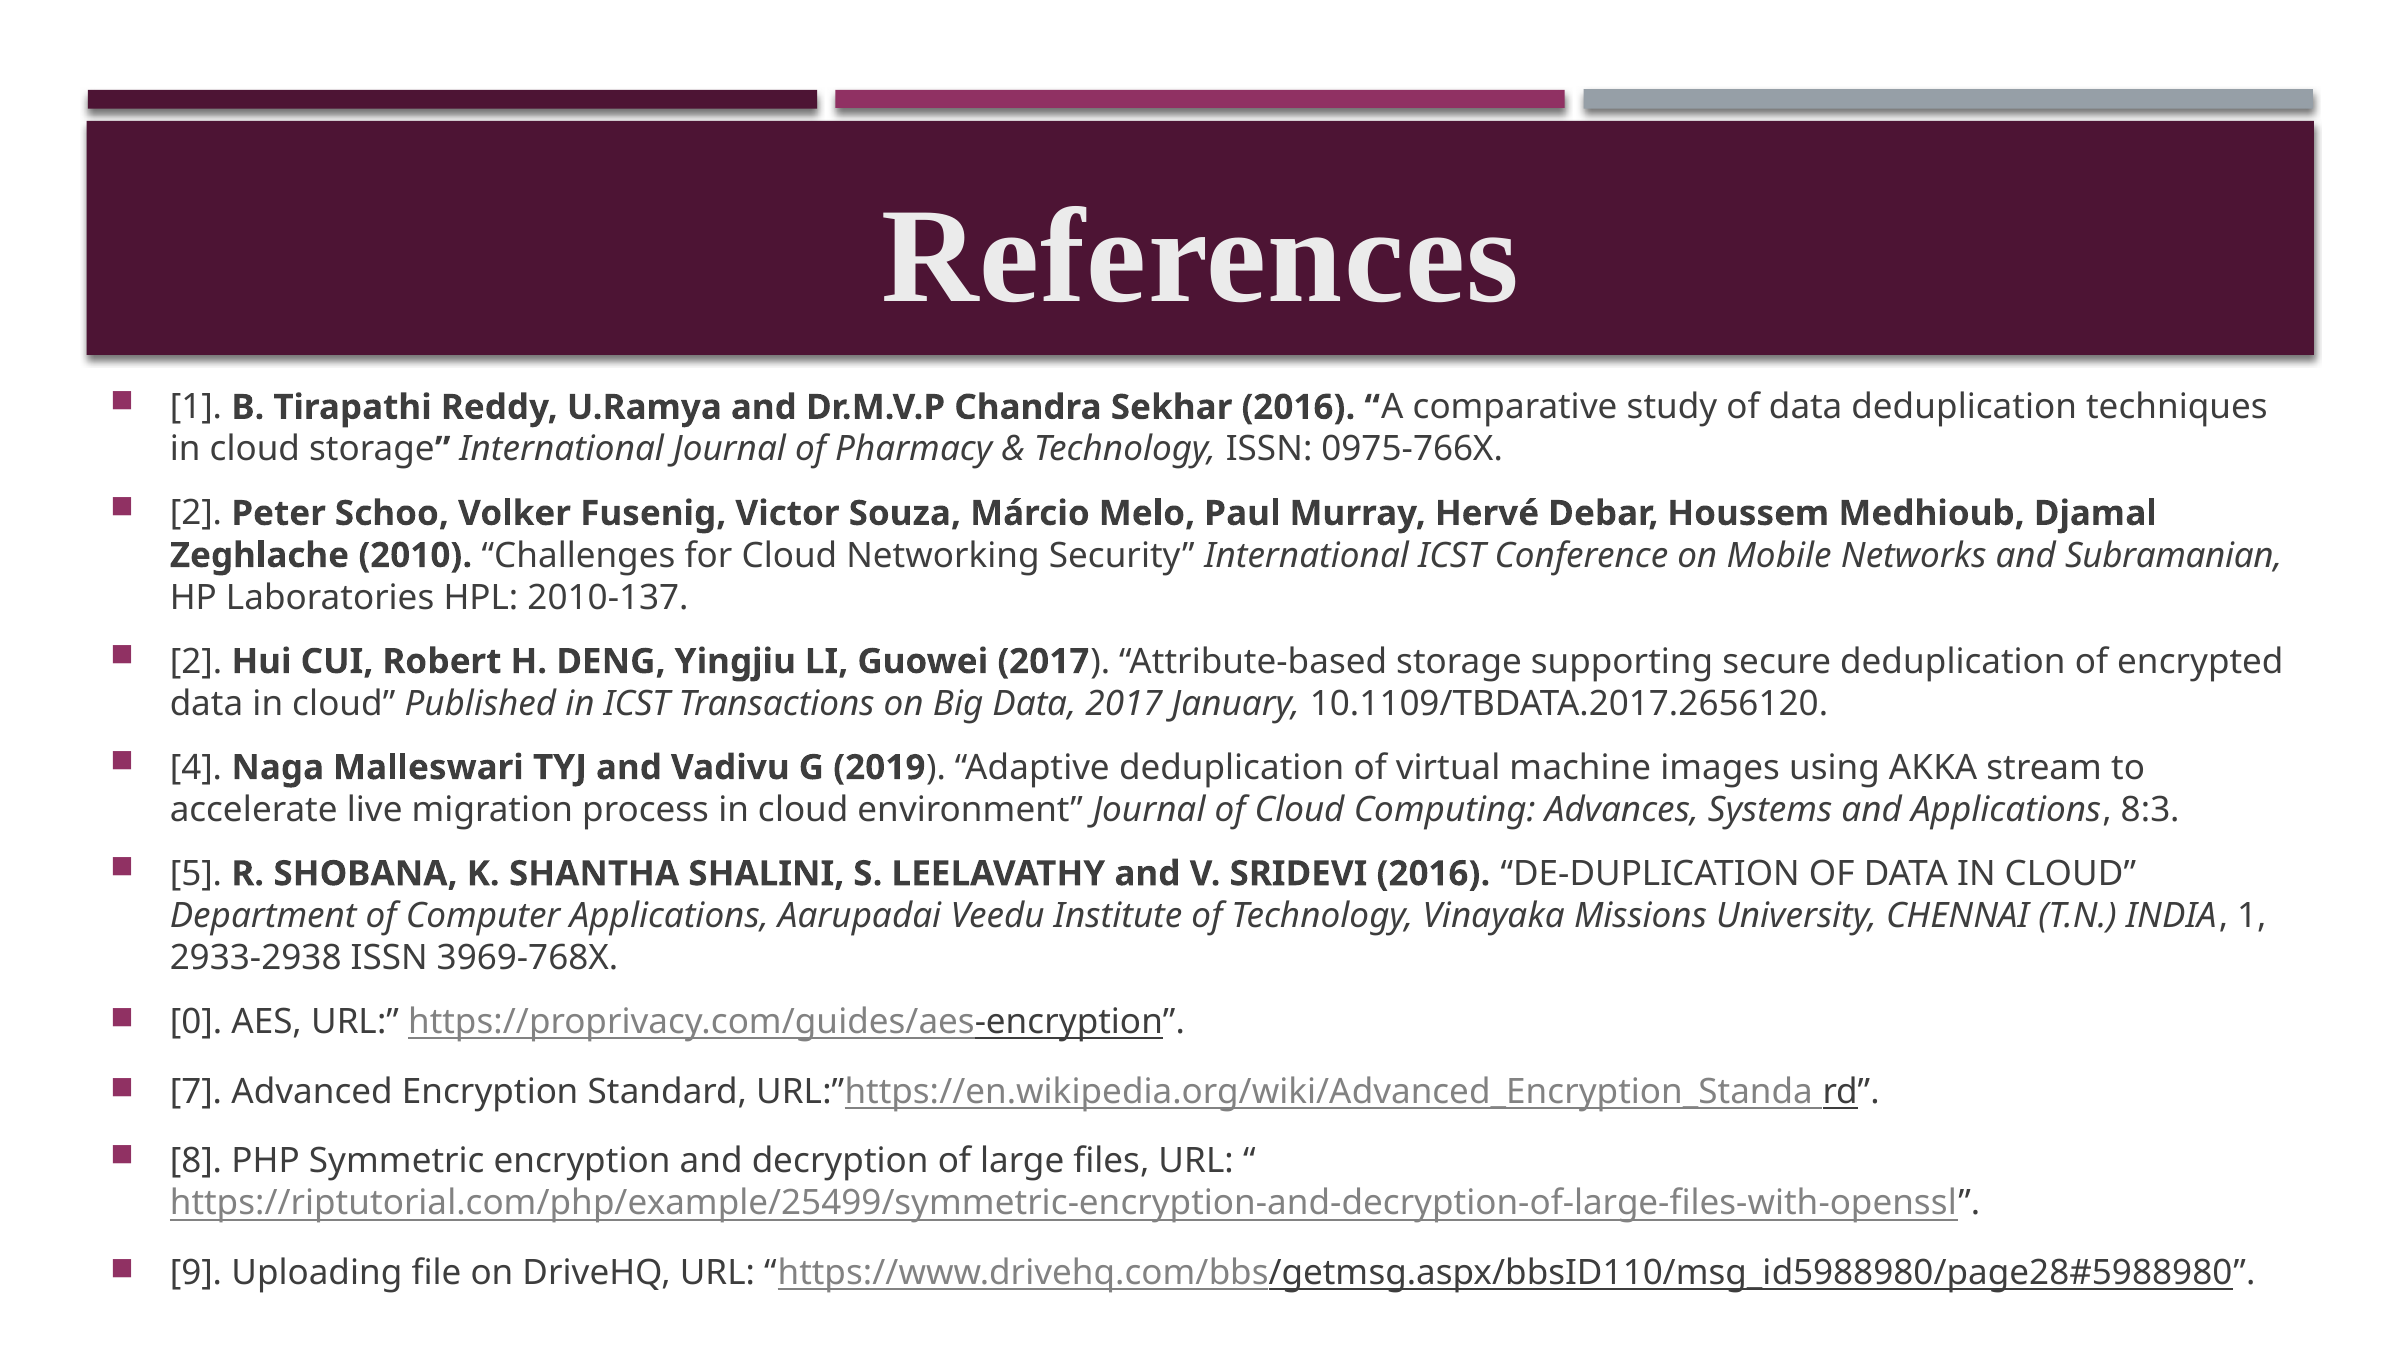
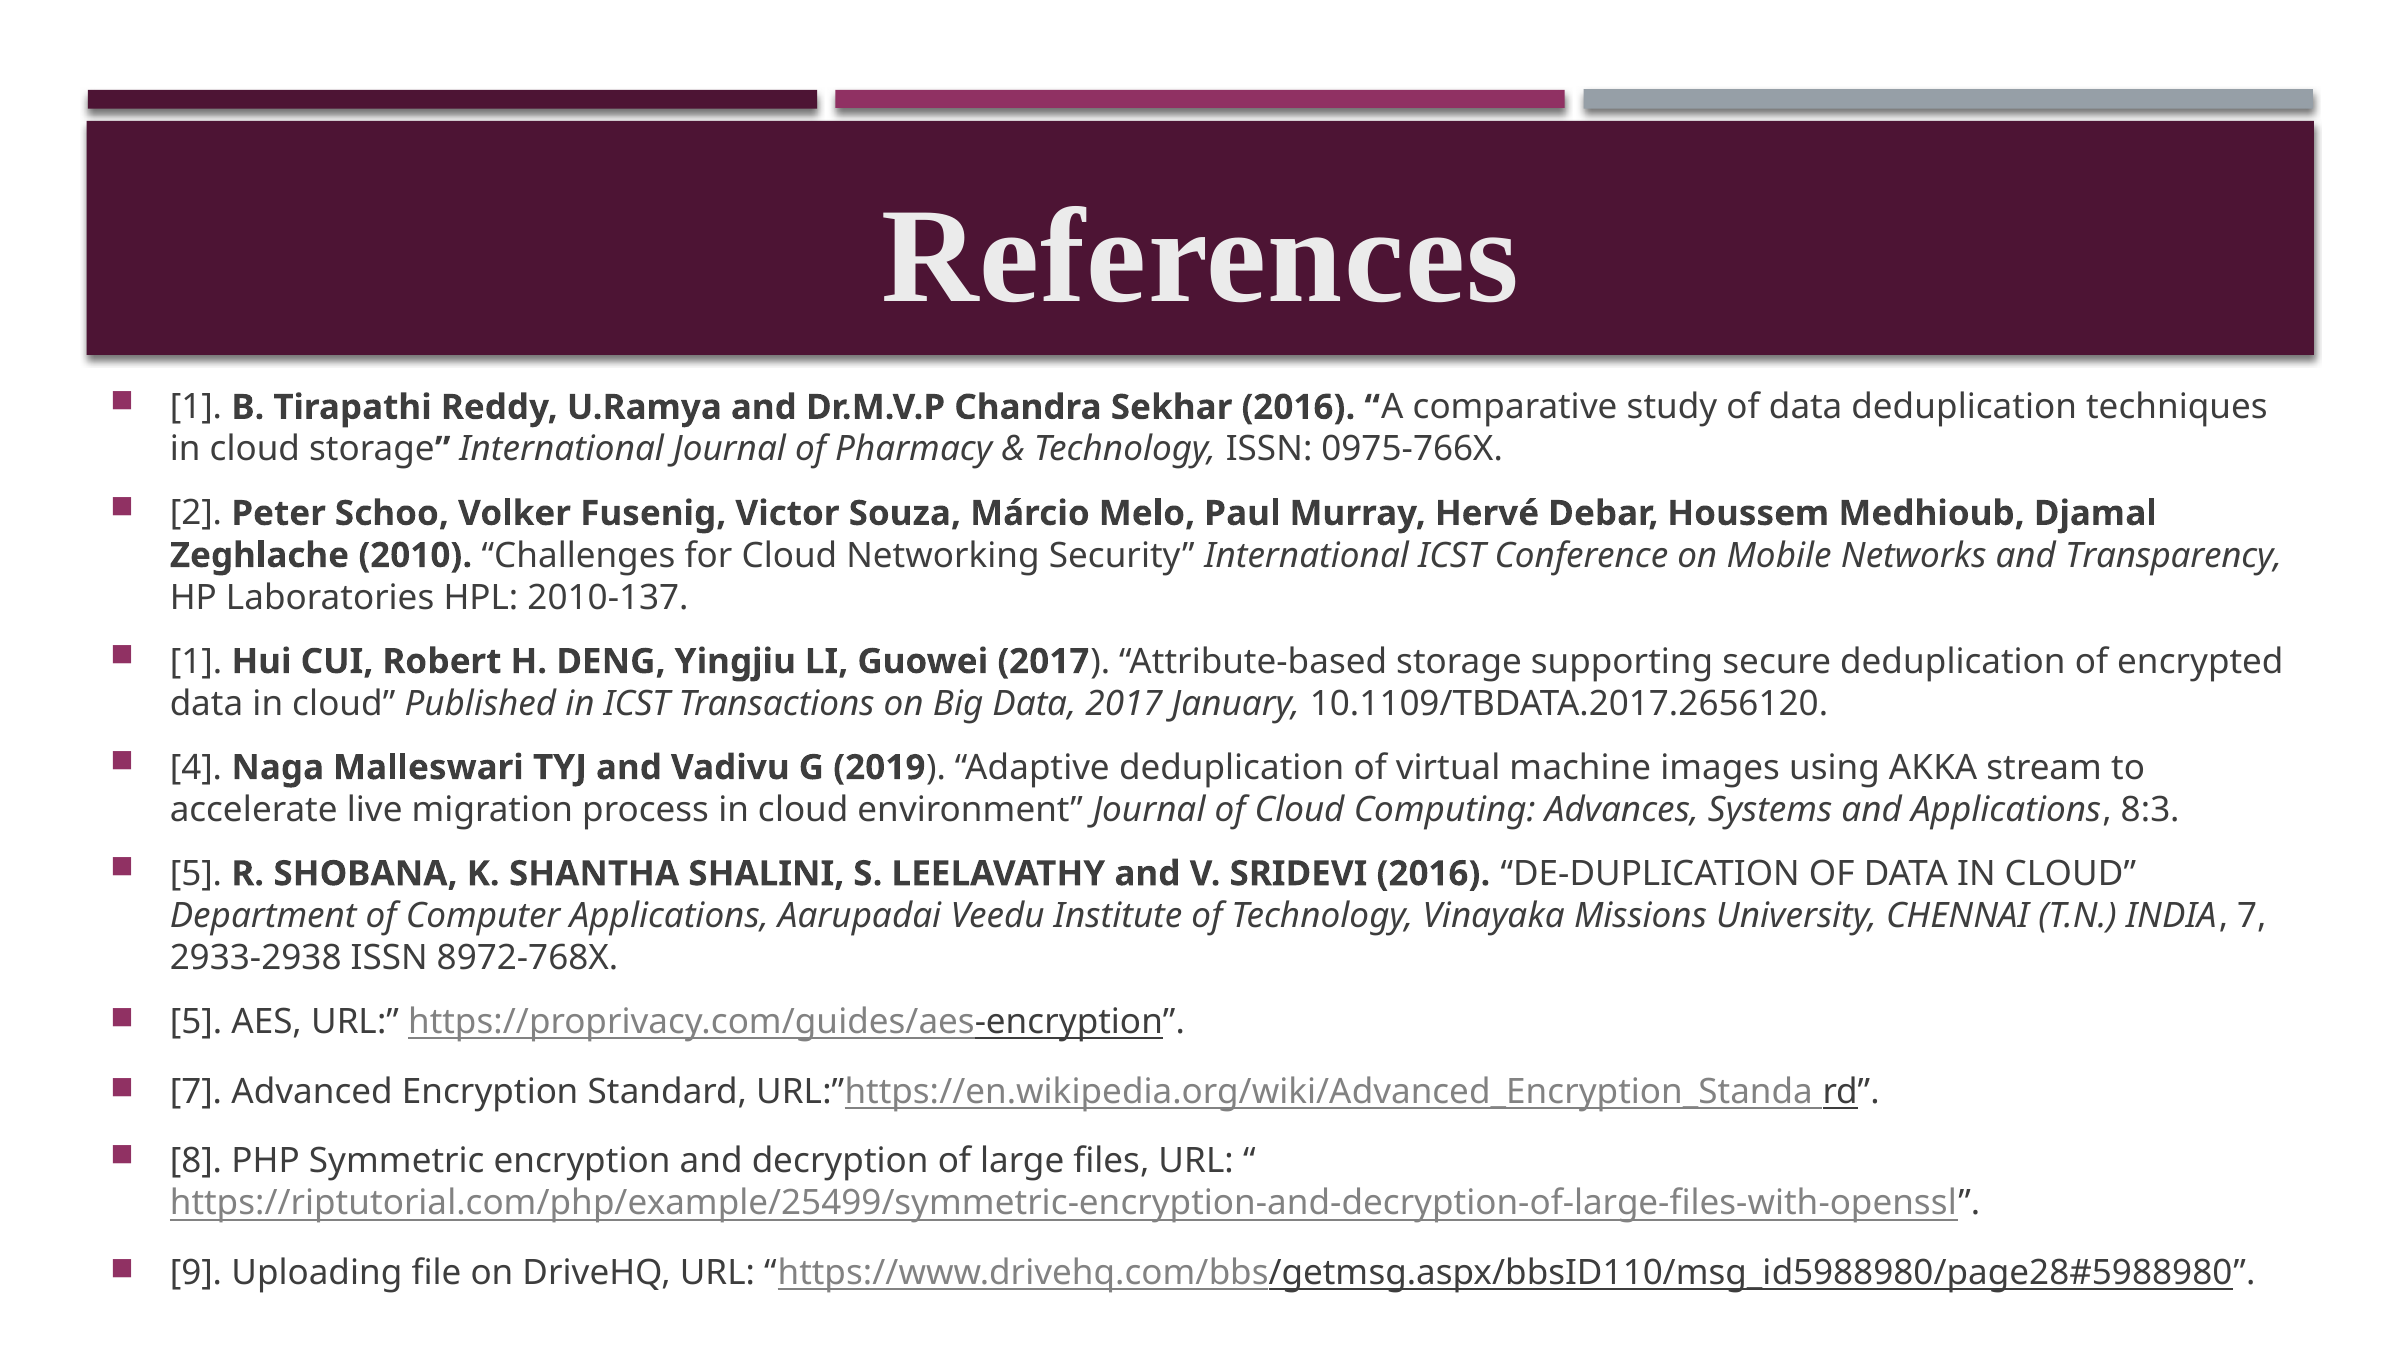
Subramanian: Subramanian -> Transparency (2174, 556)
2: 2 -> 1 (196, 662)
INDIA 1: 1 -> 7 (2252, 916)
3969-768X: 3969-768X -> 8972-768X (528, 958)
0: 0 -> 5 (196, 1022)
